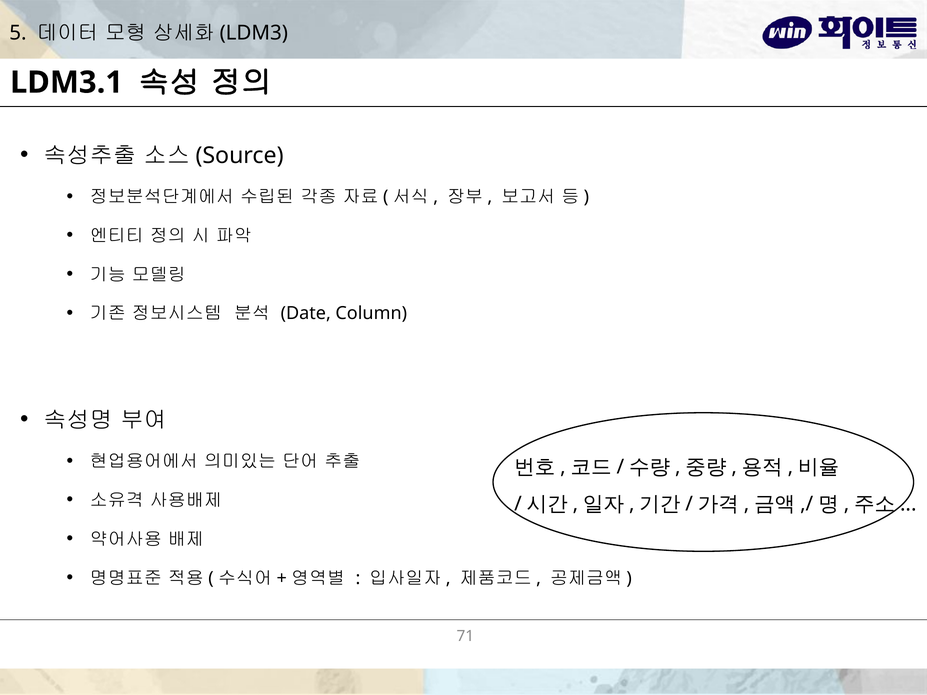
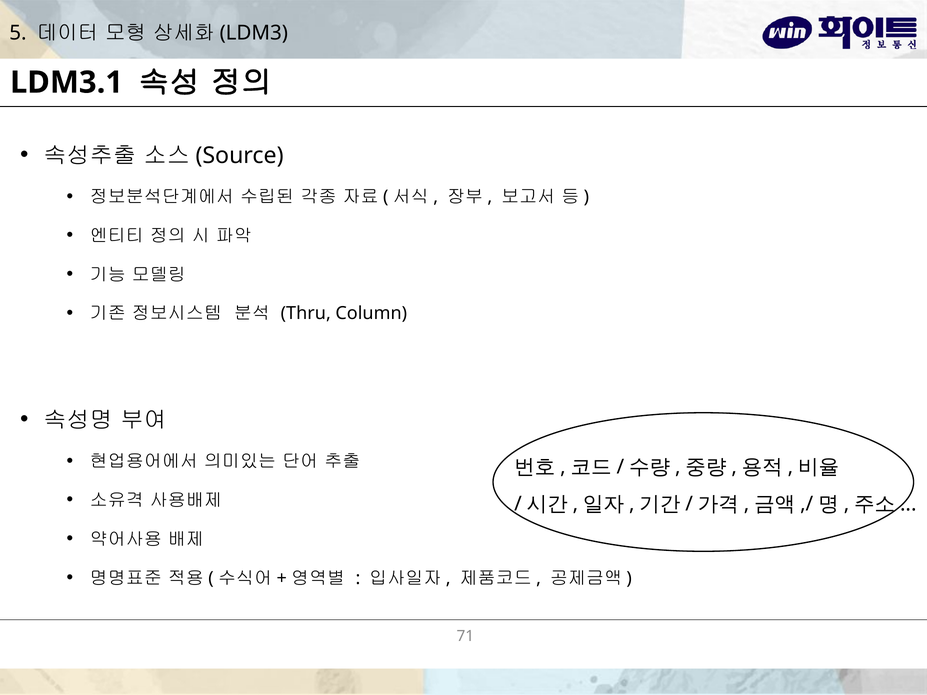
Date: Date -> Thru (306, 314)
